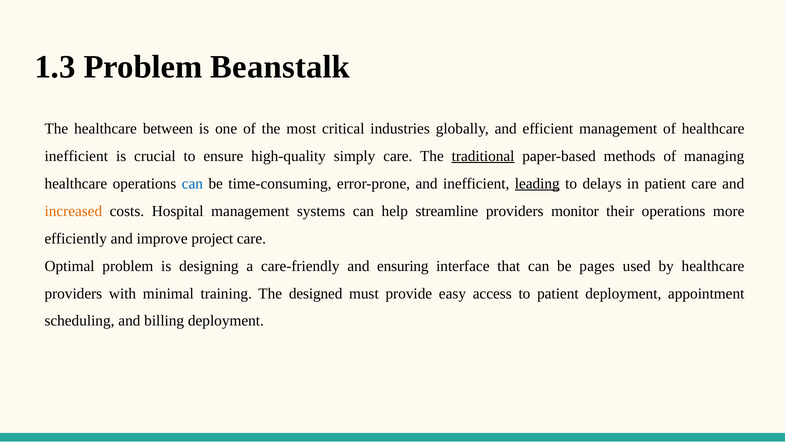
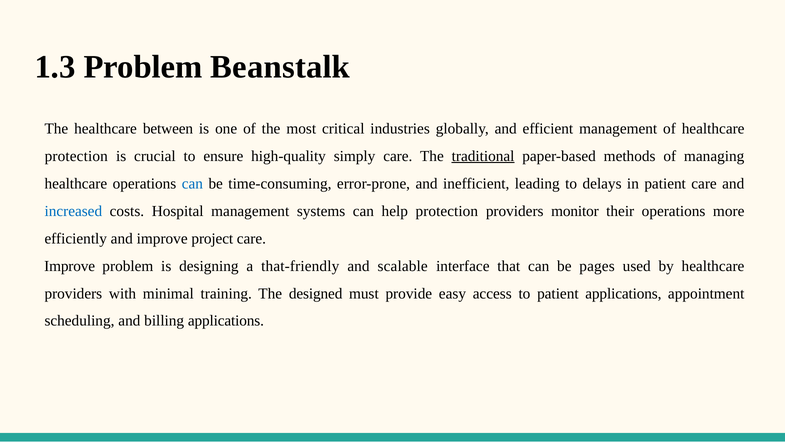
inefficient: inefficient -> protection (76, 156)
leading underline: present -> none (537, 184)
increased colour: orange -> blue (73, 211)
help streamline: streamline -> protection (447, 211)
Optimal: Optimal -> Improve (70, 266)
care-friendly: care-friendly -> that-friendly (300, 266)
ensuring: ensuring -> scalable (403, 266)
patient deployment: deployment -> applications (623, 294)
billing deployment: deployment -> applications (226, 321)
